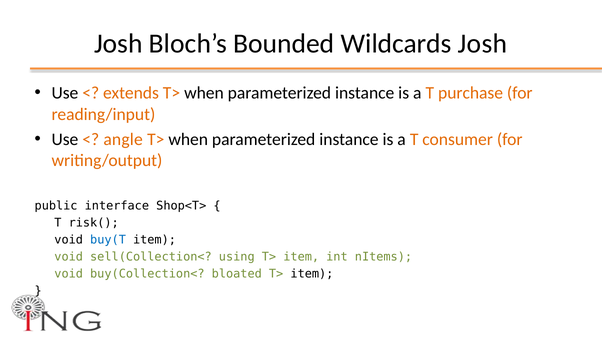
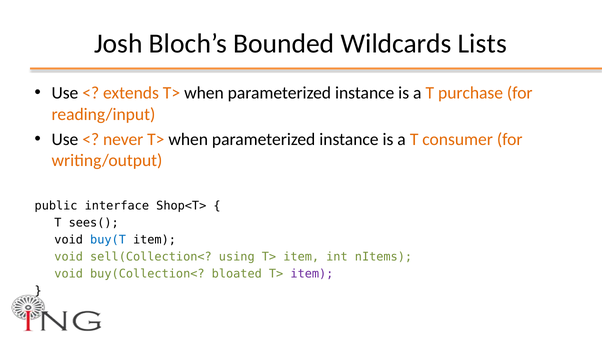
Wildcards Josh: Josh -> Lists (482, 44)
angle: angle -> never (123, 139)
risk(: risk( -> sees( (94, 222)
item colour: black -> purple (312, 274)
